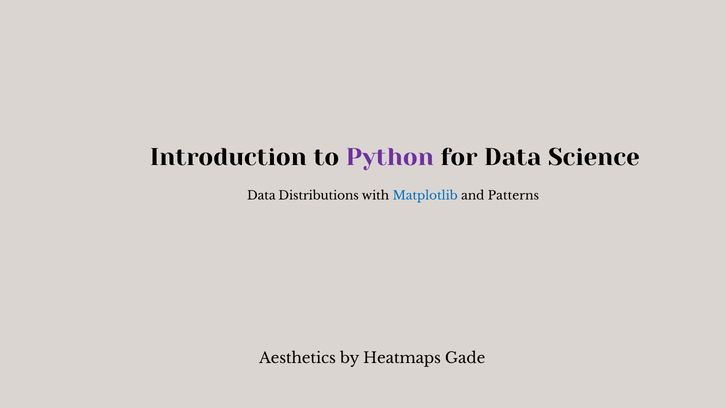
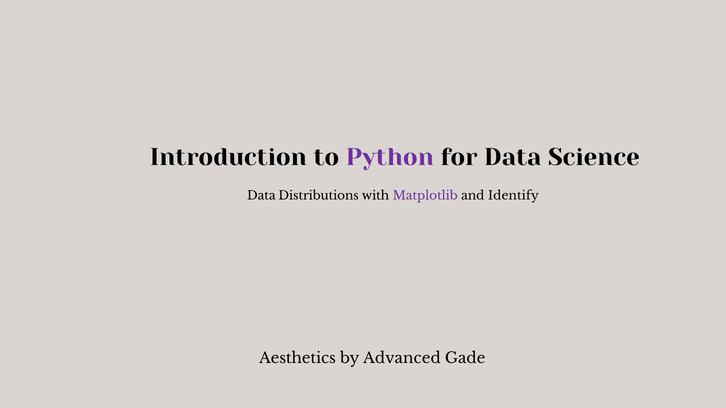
Matplotlib colour: blue -> purple (425, 196)
Patterns: Patterns -> Identify (513, 196)
Heatmaps: Heatmaps -> Advanced (402, 359)
